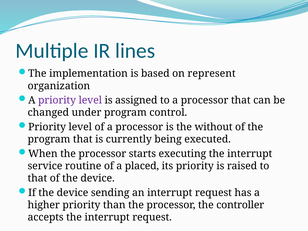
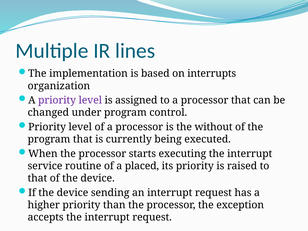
represent: represent -> interrupts (212, 74)
controller: controller -> exception (240, 205)
